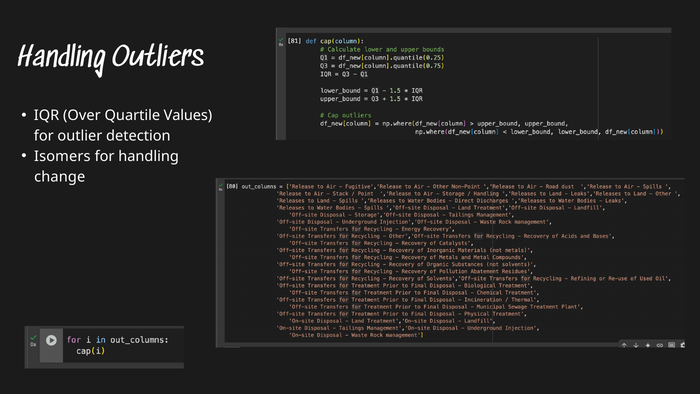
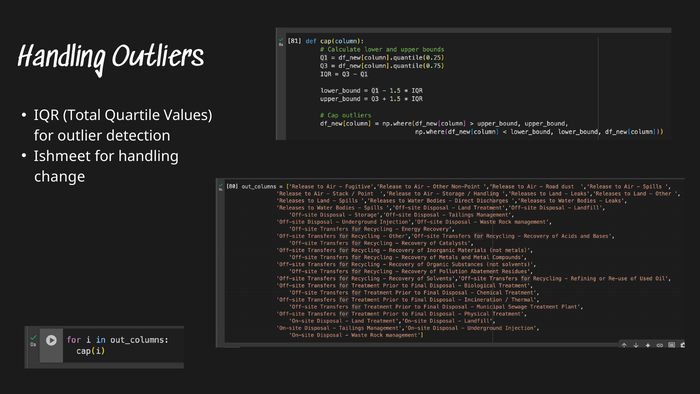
Over: Over -> Total (82, 115)
Isomers: Isomers -> Ishmeet (62, 156)
